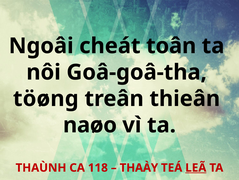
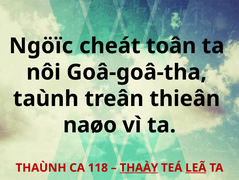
Ngoâi: Ngoâi -> Ngöïc (41, 46)
töøng: töøng -> taùnh (46, 98)
THAÀY underline: none -> present (139, 167)
